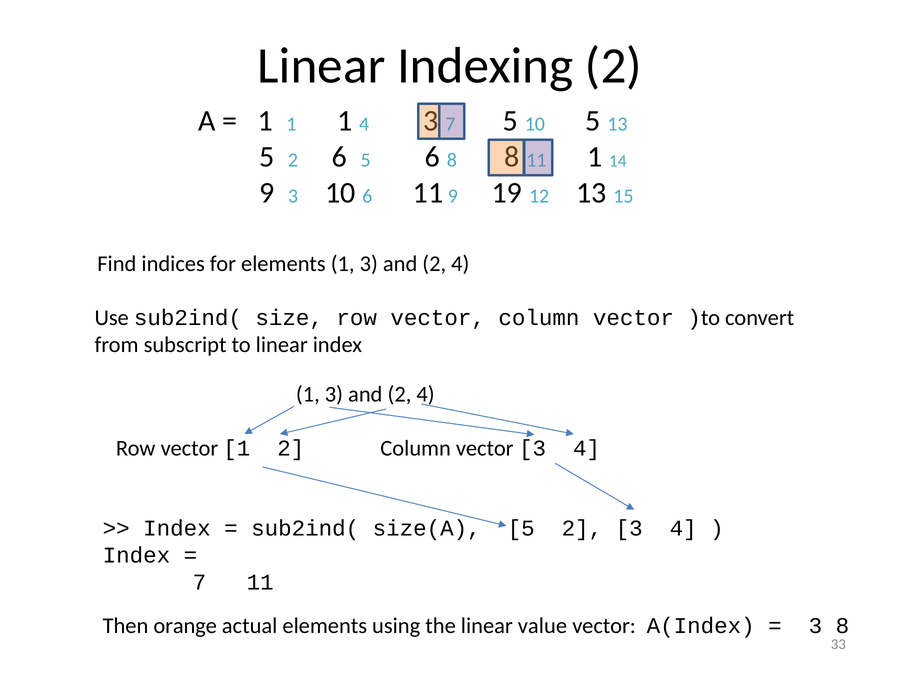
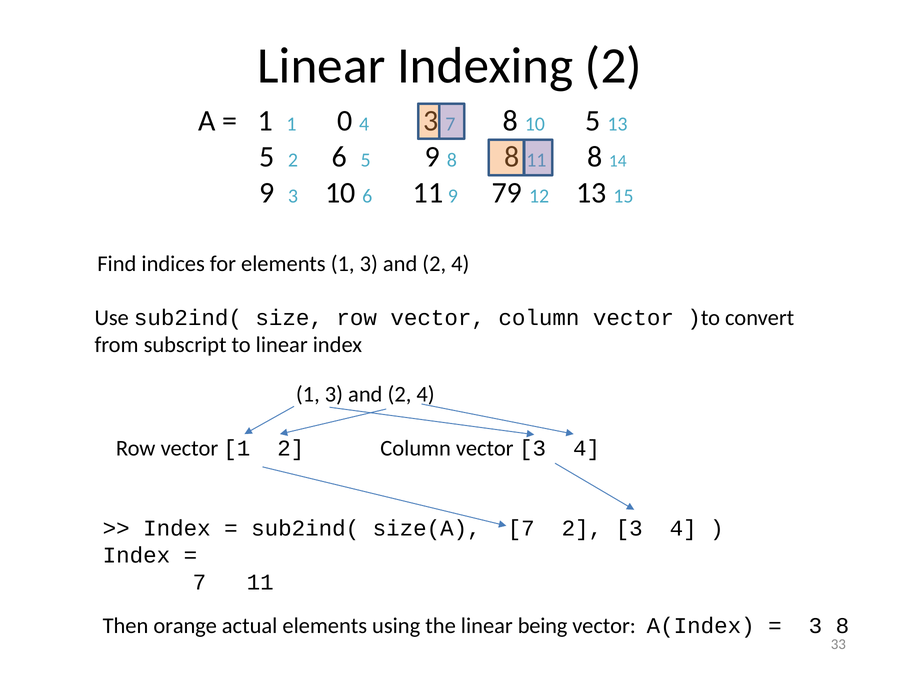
1 1 1: 1 -> 0 (345, 121)
5: 5 -> 8 (510, 121)
5 6: 6 -> 9 (432, 157)
1: 1 -> 8 (595, 157)
19: 19 -> 79 (507, 193)
size(A 5: 5 -> 7 (521, 528)
value: value -> being (543, 626)
